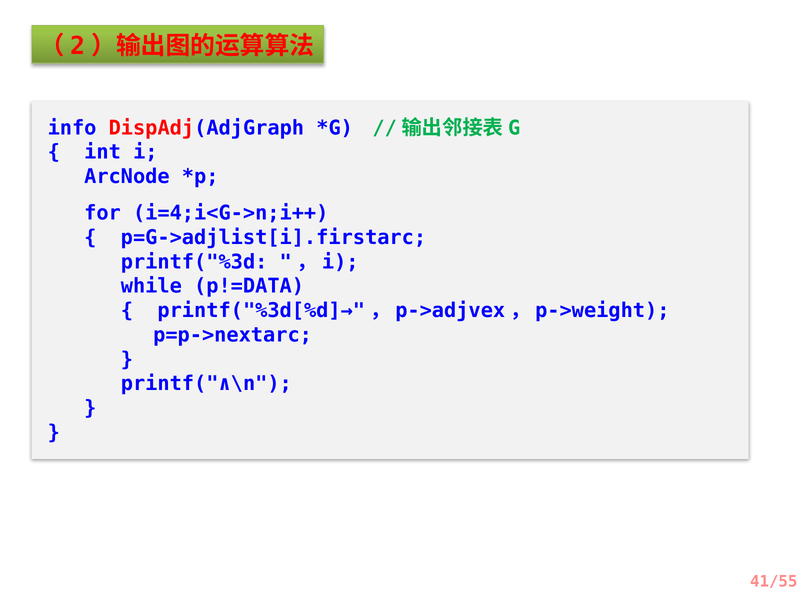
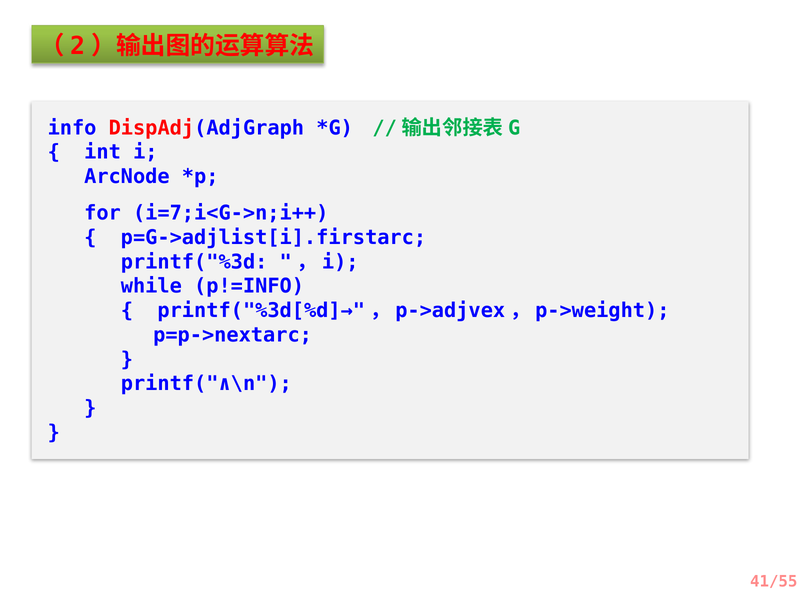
i=4;i<G->n;i++: i=4;i<G->n;i++ -> i=7;i<G->n;i++ (231, 213)
p!=DATA: p!=DATA -> p!=INFO (249, 286)
